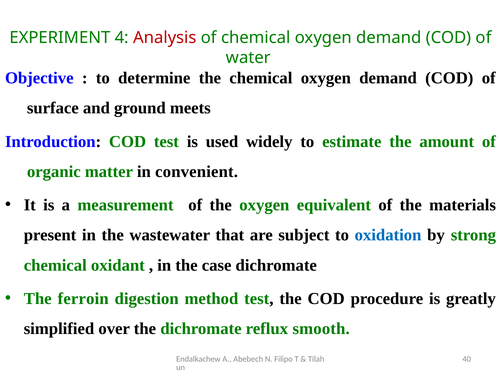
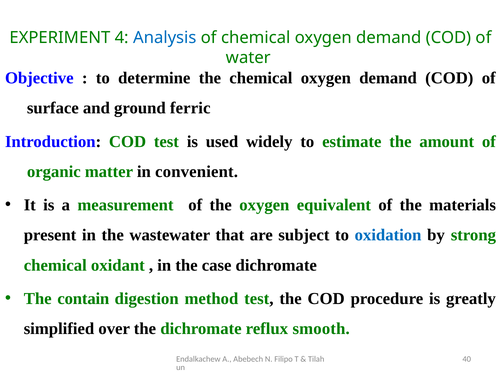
Analysis colour: red -> blue (165, 38)
meets: meets -> ferric (190, 108)
ferroin: ferroin -> contain (83, 298)
